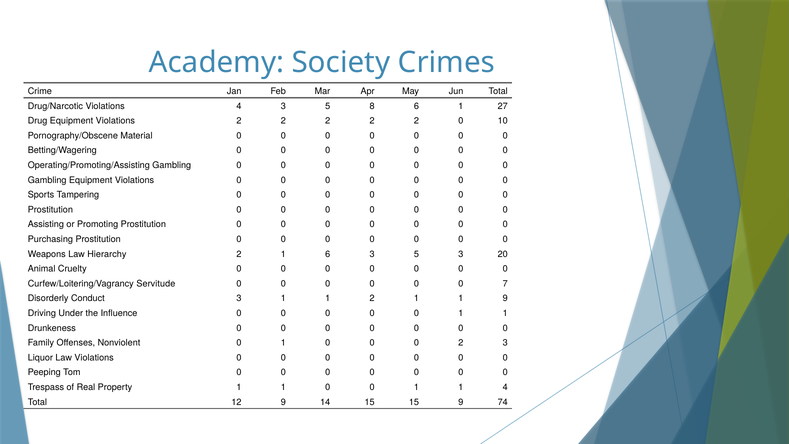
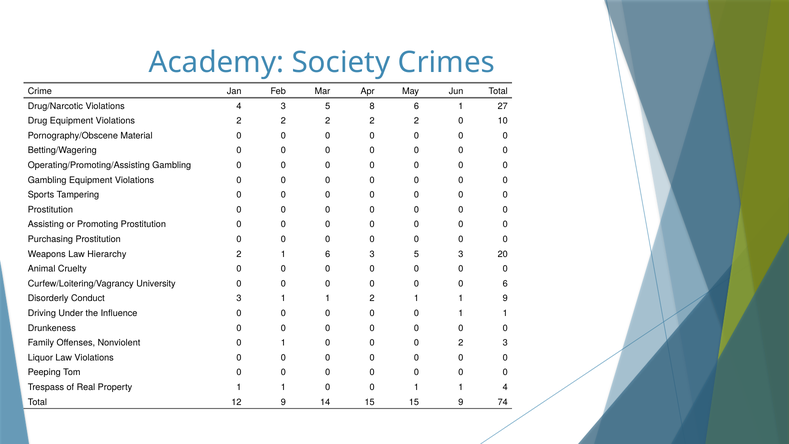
Servitude: Servitude -> University (156, 284)
0 7: 7 -> 6 (505, 284)
